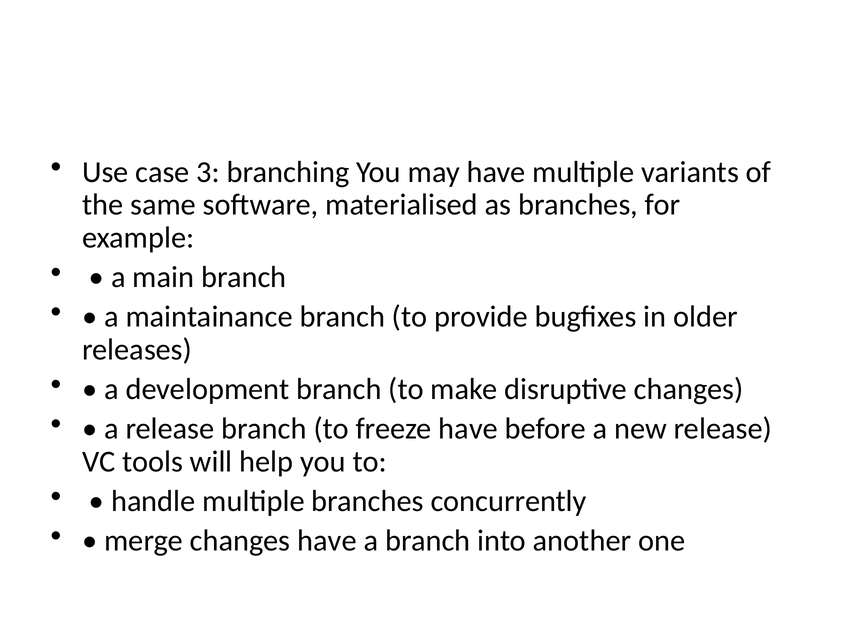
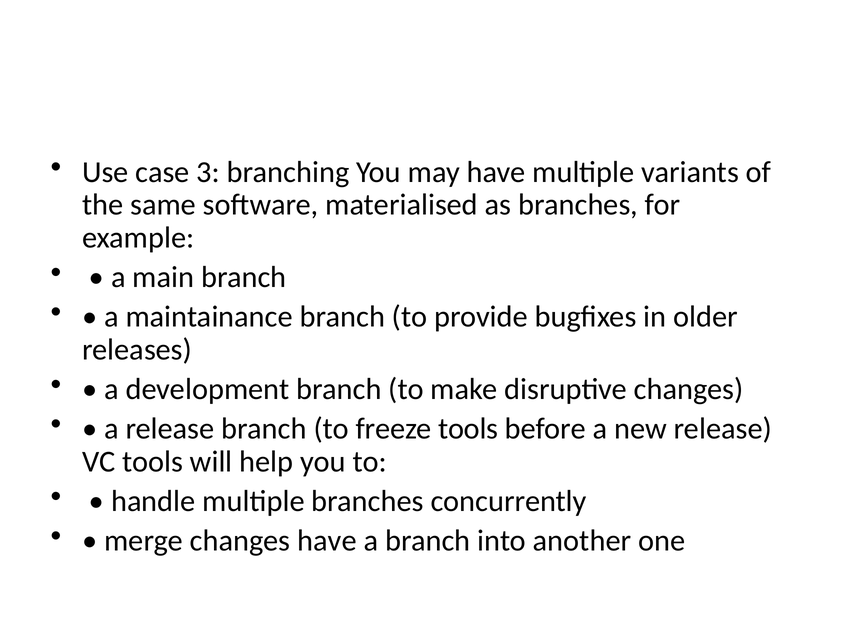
freeze have: have -> tools (468, 429)
